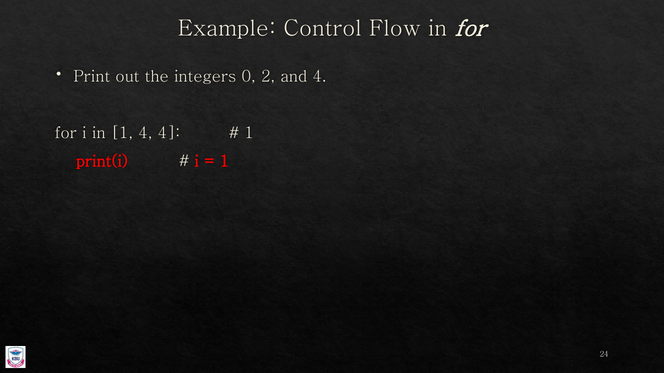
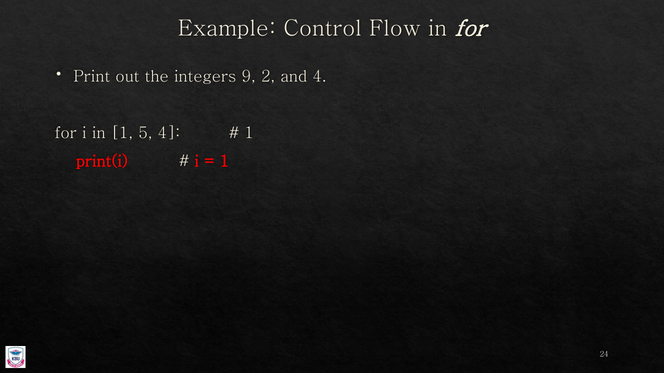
0: 0 -> 9 (249, 76)
1 4: 4 -> 5 (145, 133)
